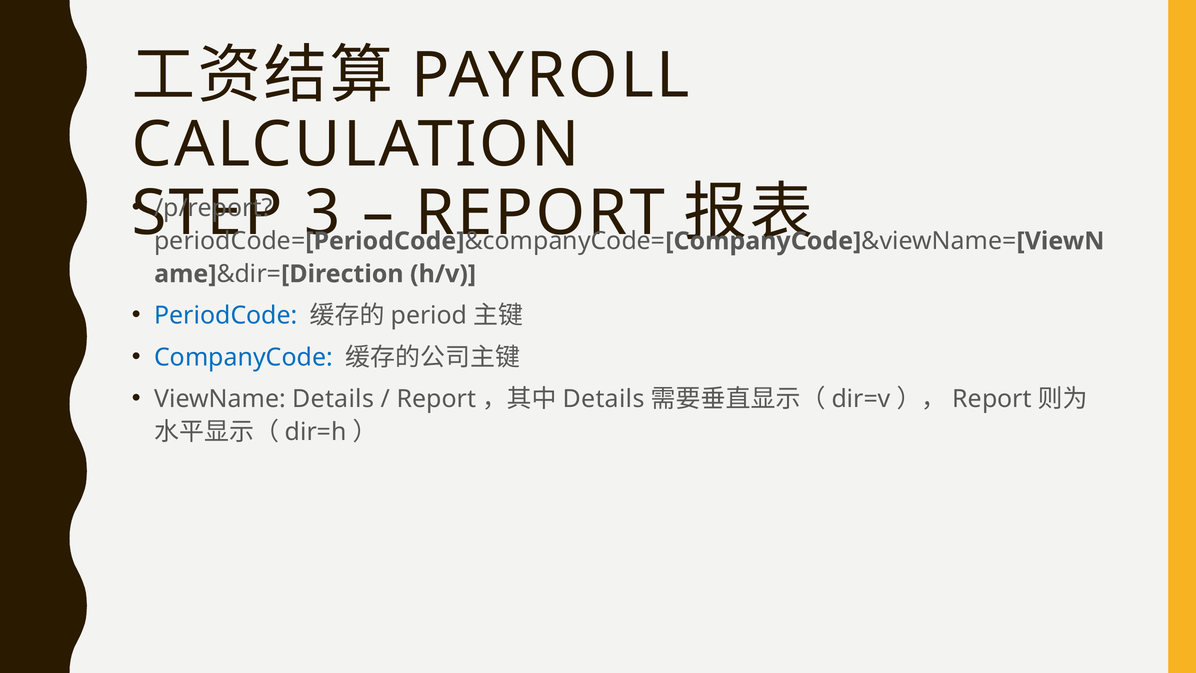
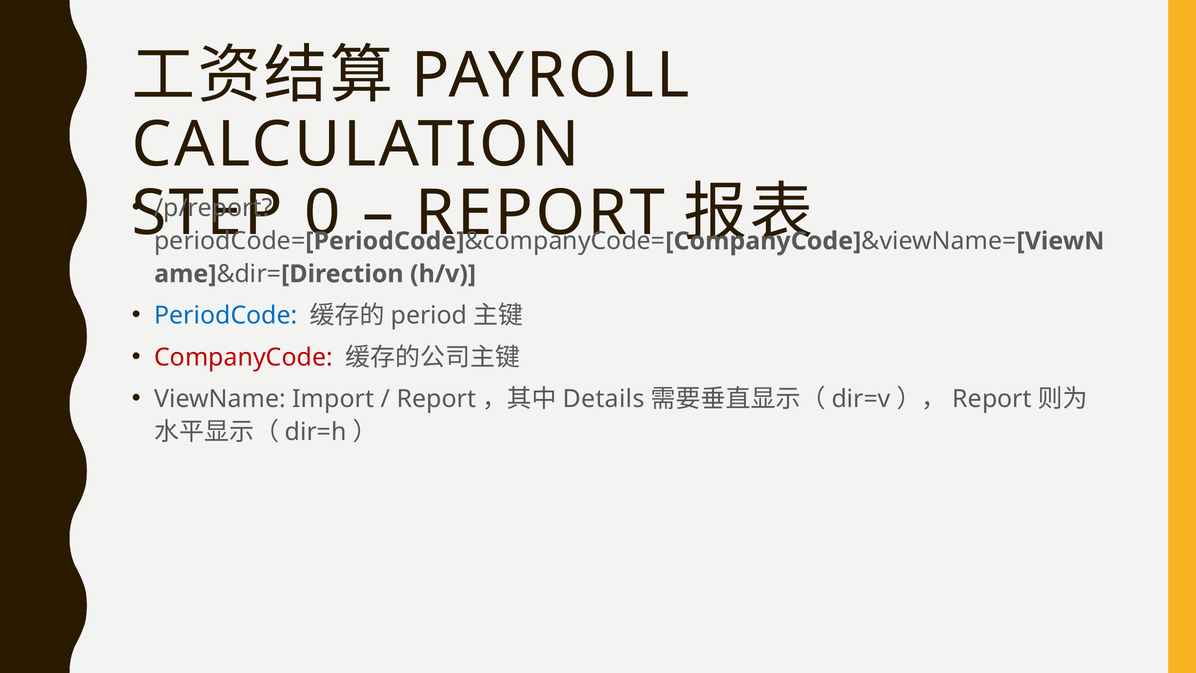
3: 3 -> 0 (322, 213)
CompanyCode colour: blue -> red (243, 357)
ViewName Details: Details -> Import (333, 399)
